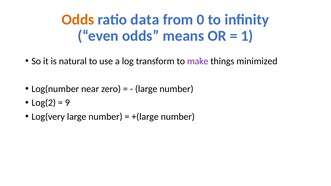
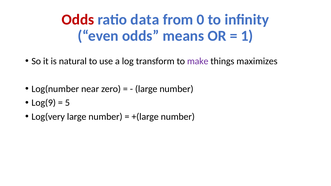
Odds colour: orange -> red (78, 20)
minimized: minimized -> maximizes (257, 61)
Log(2: Log(2 -> Log(9 (44, 103)
9: 9 -> 5 (67, 103)
